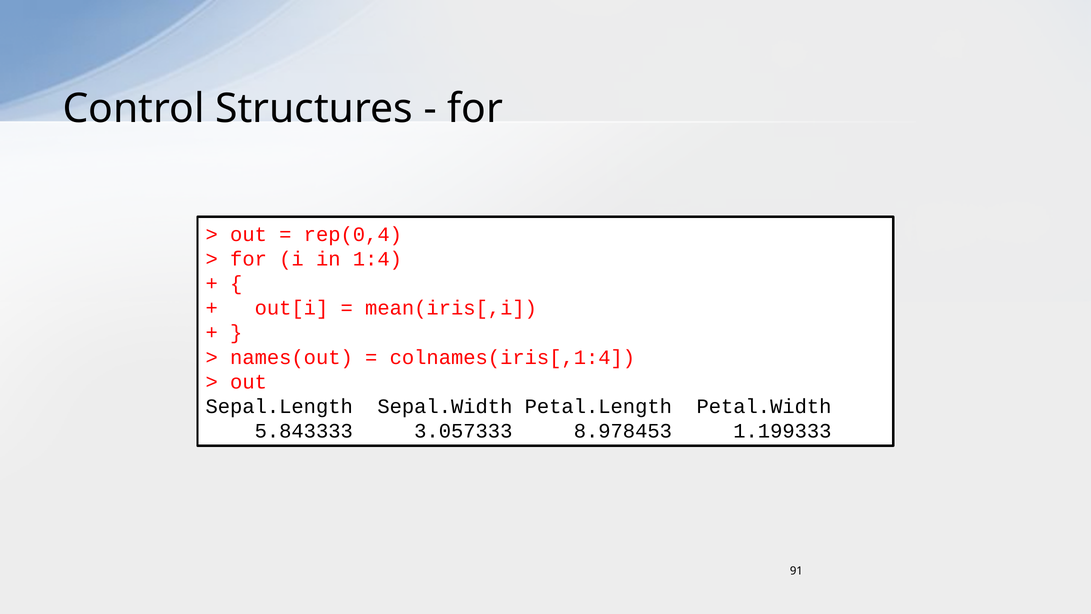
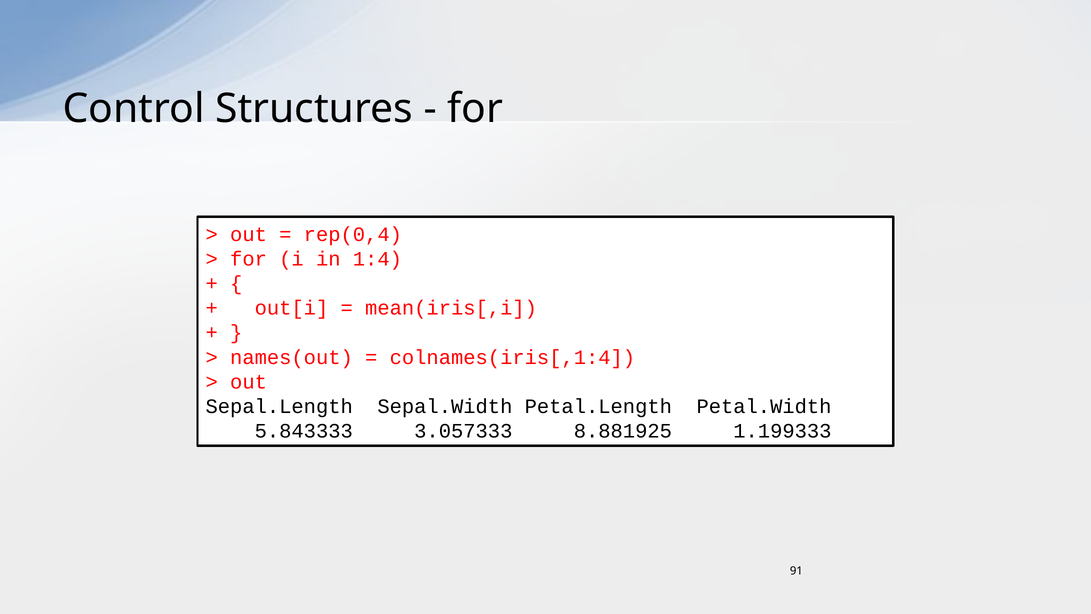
8.978453: 8.978453 -> 8.881925 (623, 431)
